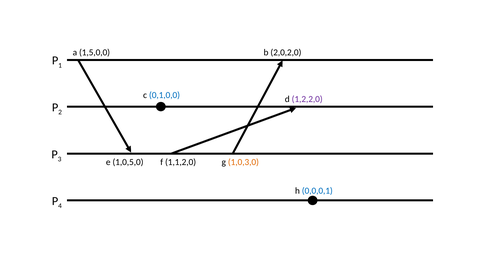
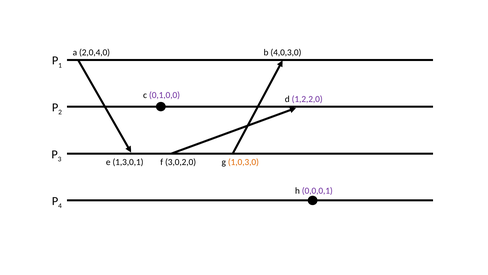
1,5,0,0: 1,5,0,0 -> 2,0,4,0 (95, 52)
2,0,2,0: 2,0,2,0 -> 4,0,3,0 (286, 52)
0,1,0,0 colour: blue -> purple (165, 95)
1,0,5,0: 1,0,5,0 -> 1,3,0,1 (128, 162)
1,1,2,0: 1,1,2,0 -> 3,0,2,0 (181, 162)
0,0,0,1 colour: blue -> purple (317, 190)
